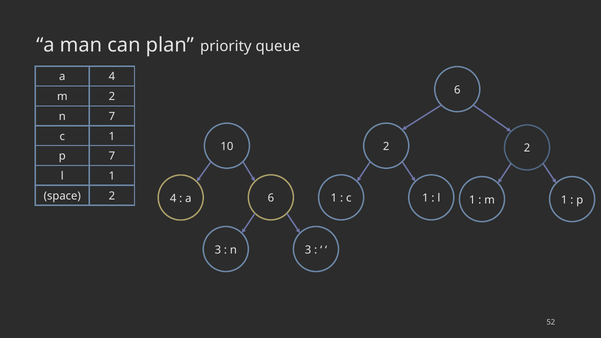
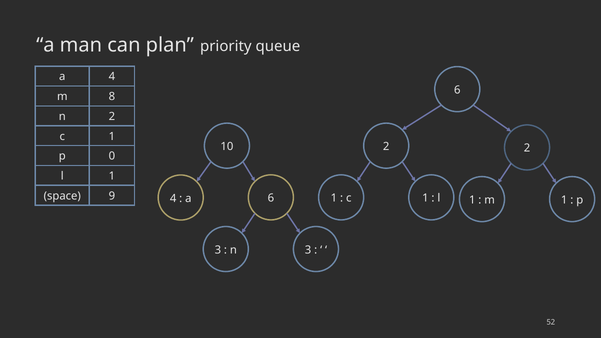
2: 2 -> 8 (112, 97)
n 7: 7 -> 2 (112, 116)
p 7: 7 -> 0 (112, 156)
space 2: 2 -> 9 (112, 196)
